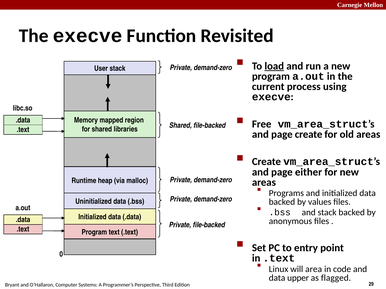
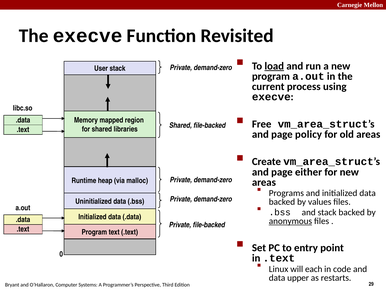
page create: create -> policy (308, 135)
anonymous underline: none -> present (290, 222)
area: area -> each (314, 270)
flagged: flagged -> restarts (336, 278)
